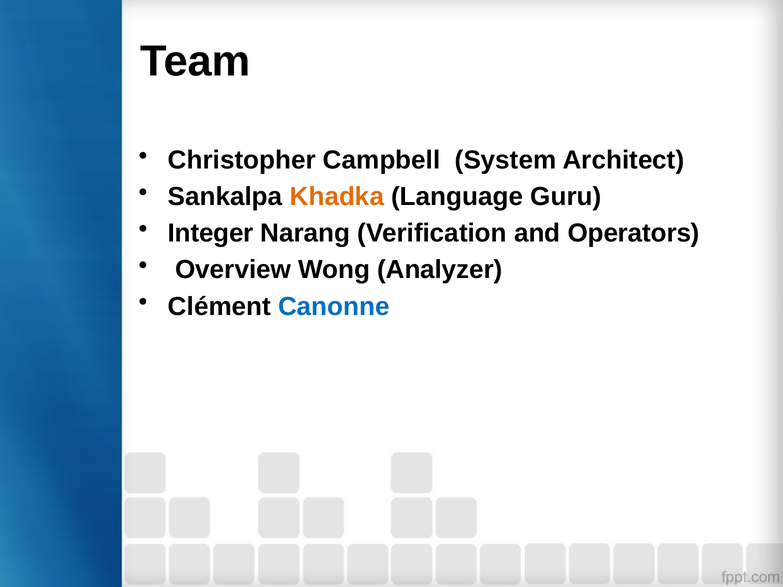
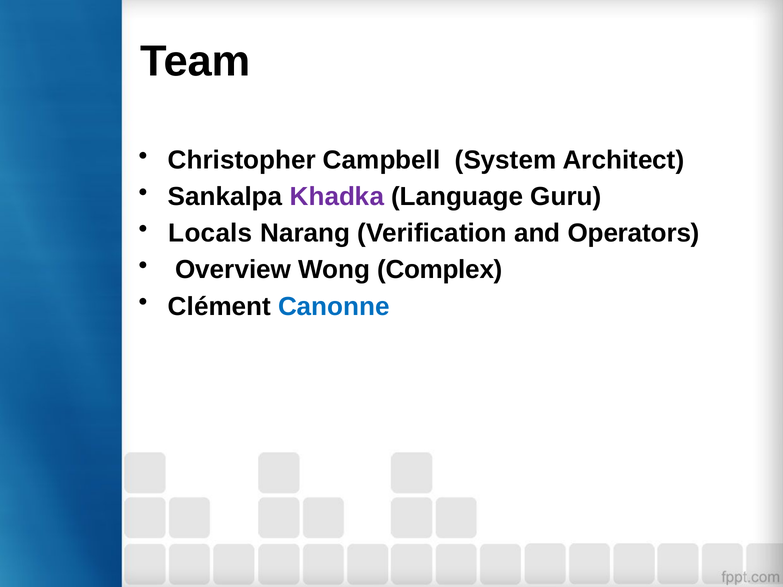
Khadka colour: orange -> purple (337, 197)
Integer: Integer -> Locals (210, 233)
Analyzer: Analyzer -> Complex (440, 270)
